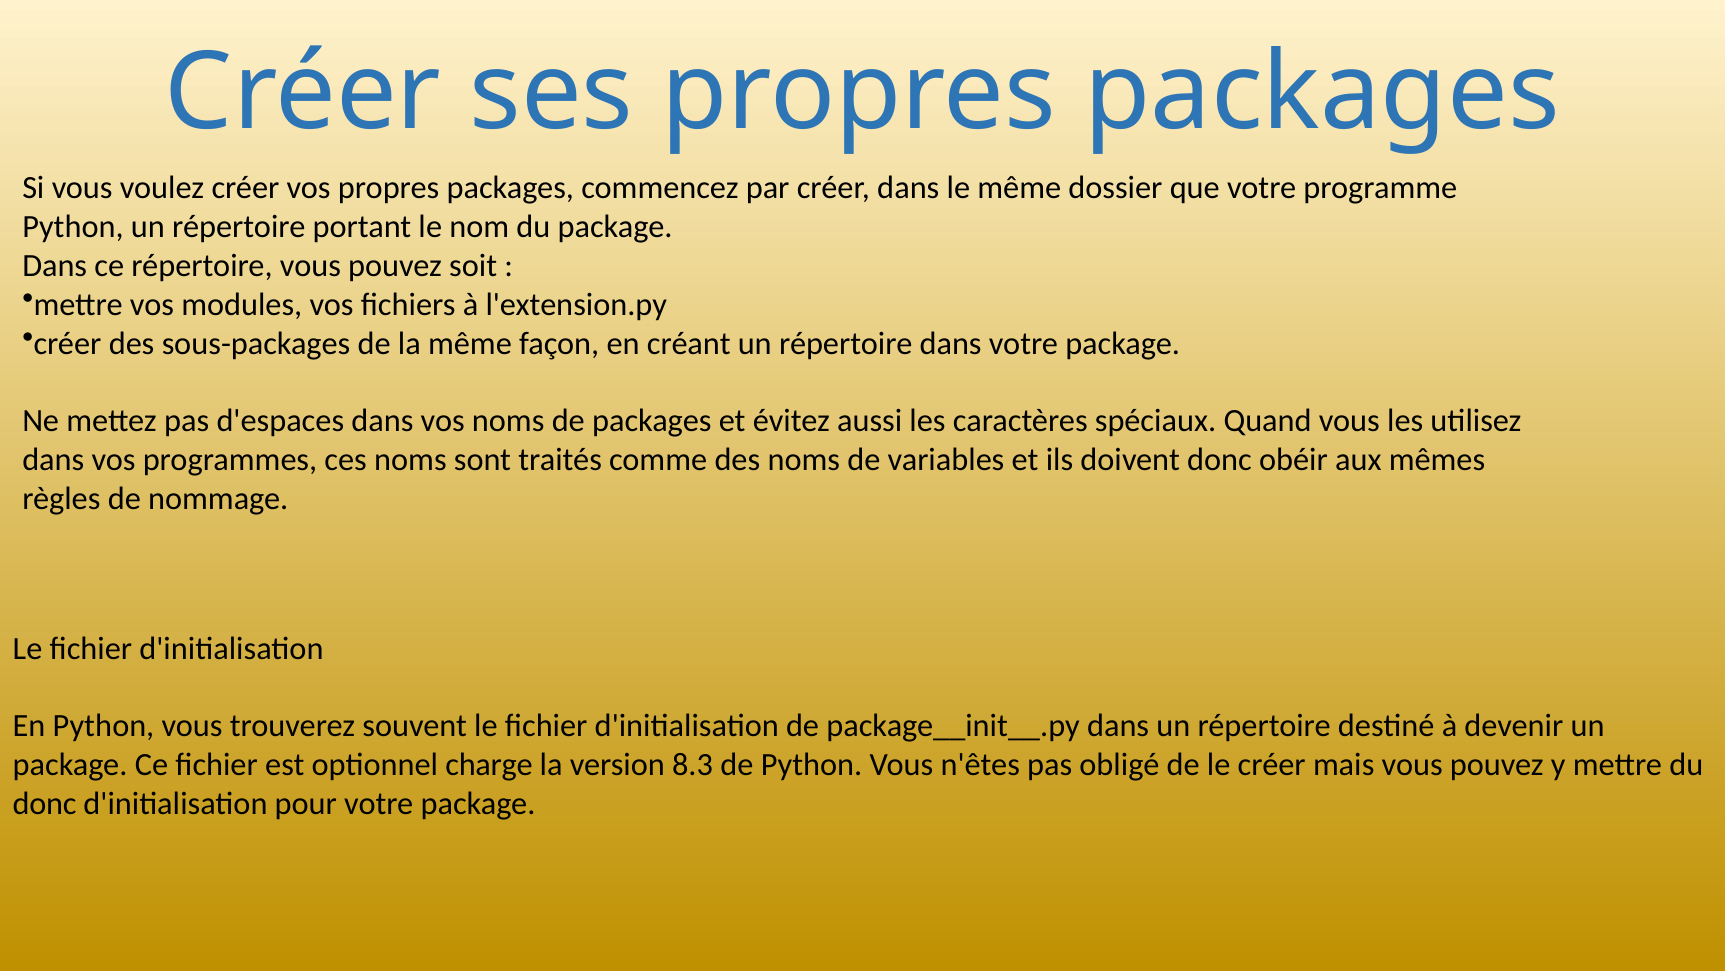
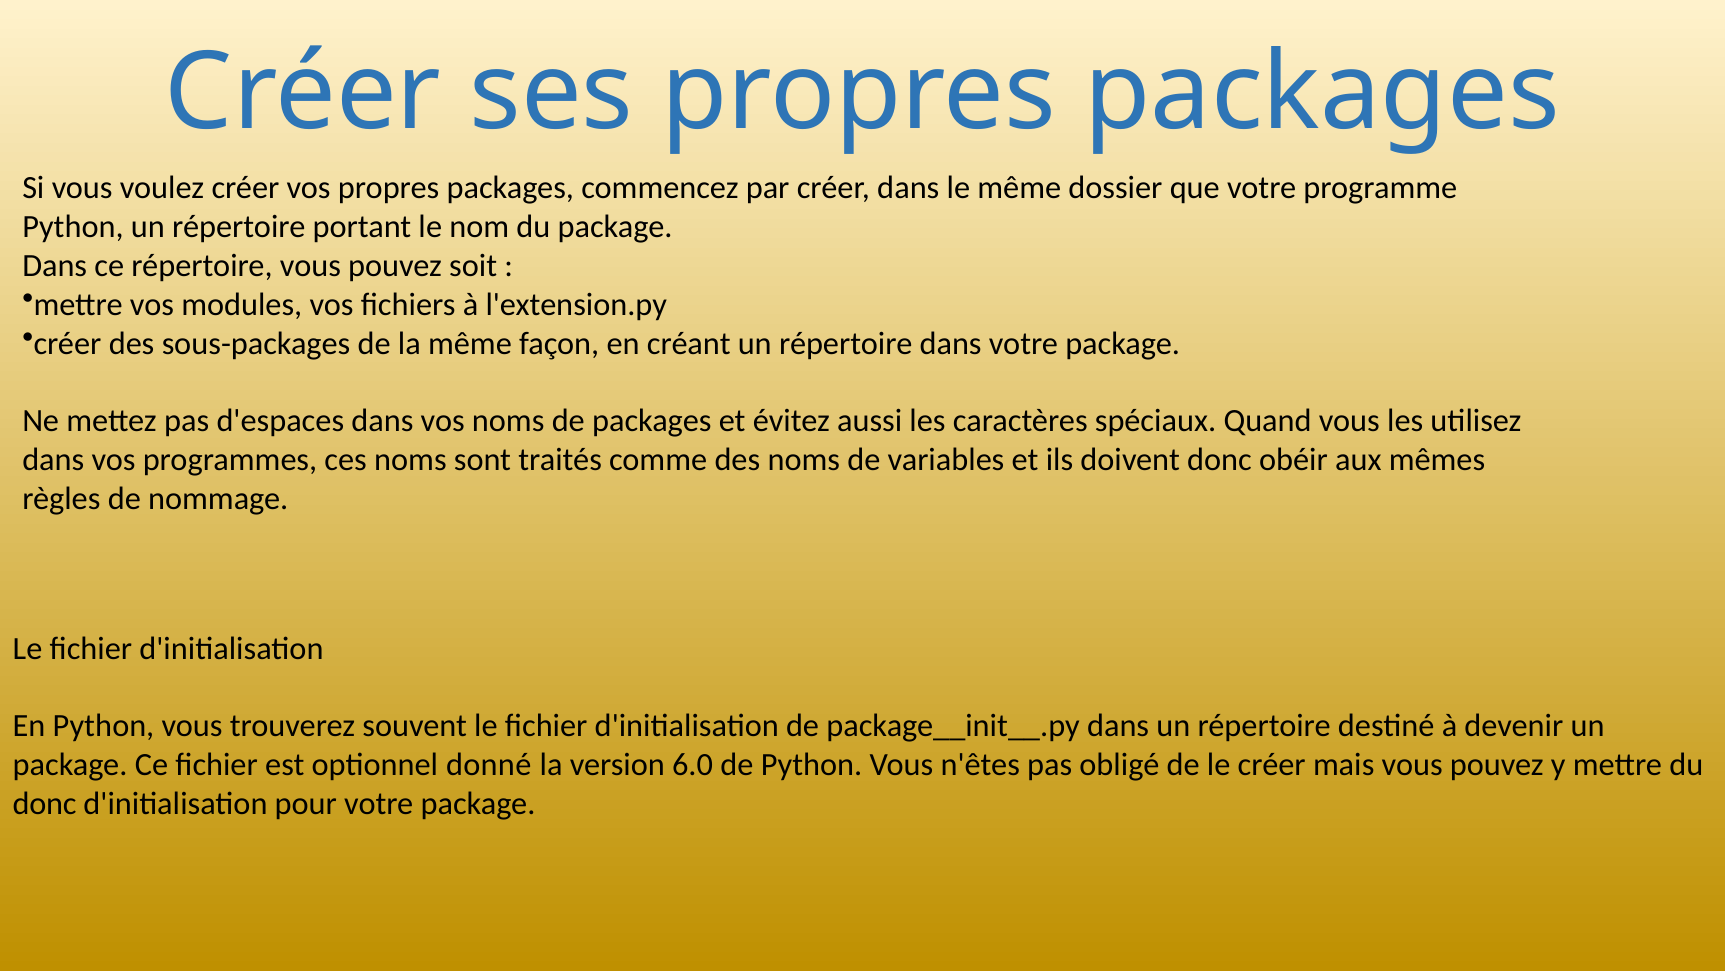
charge: charge -> donné (489, 764)
8.3: 8.3 -> 6.0 (693, 764)
